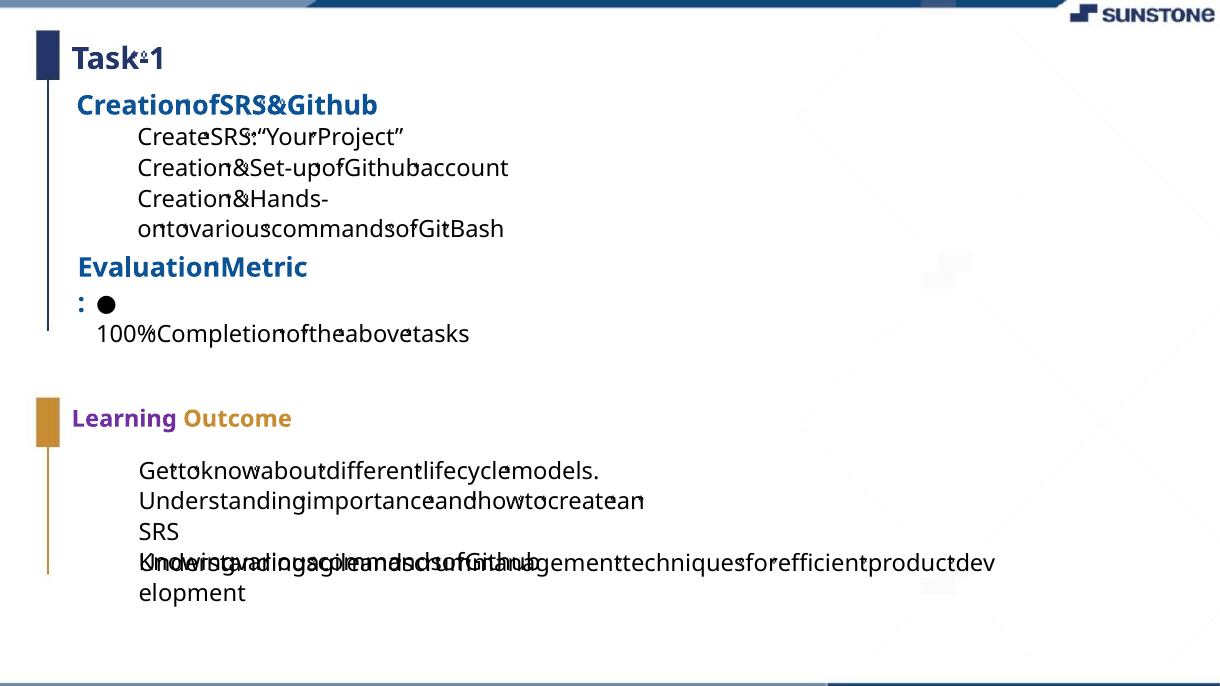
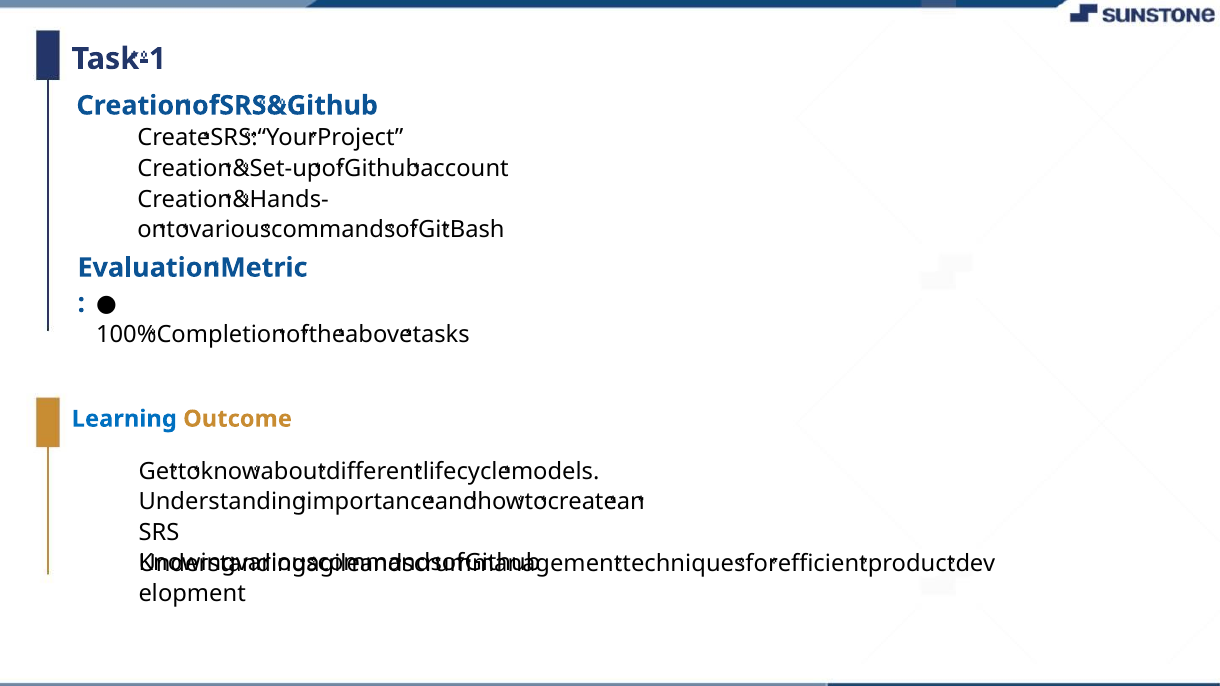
Learning colour: purple -> blue (124, 419)
